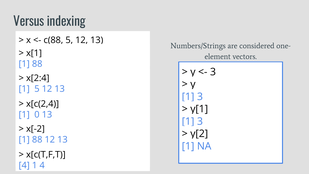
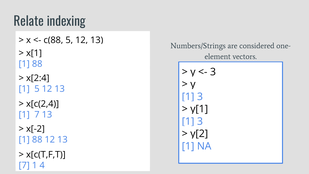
Versus: Versus -> Relate (29, 22)
1 0: 0 -> 7 (37, 115)
4: 4 -> 7 (24, 165)
